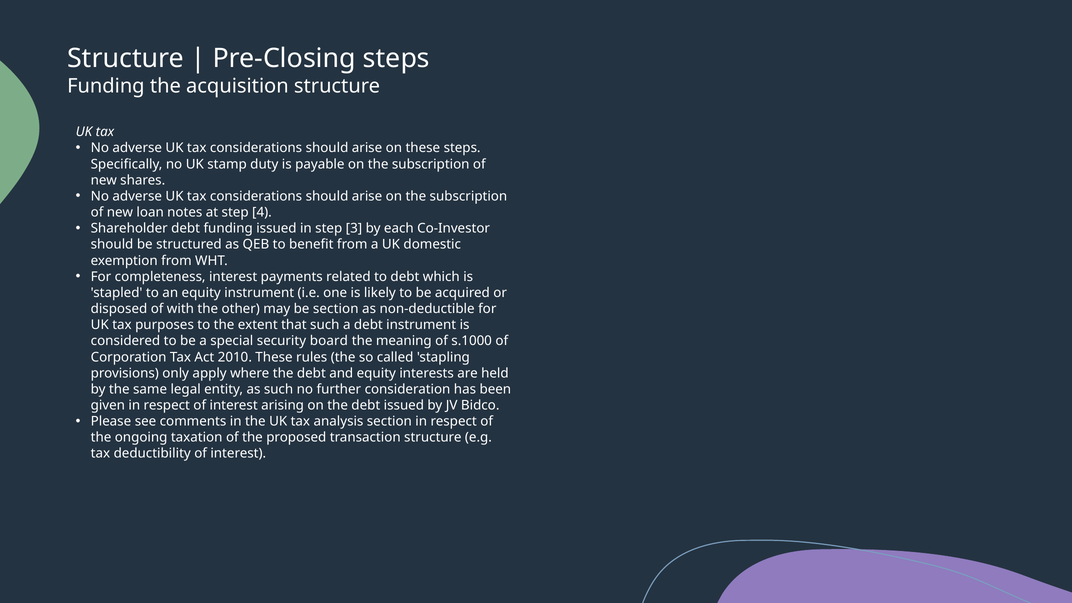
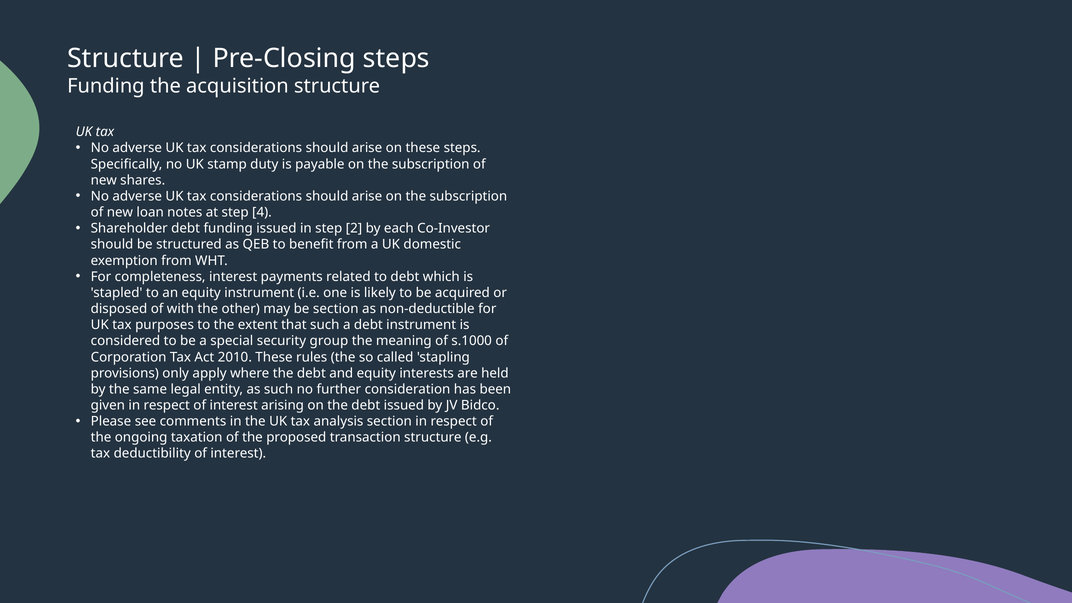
3: 3 -> 2 (354, 228)
board: board -> group (329, 341)
